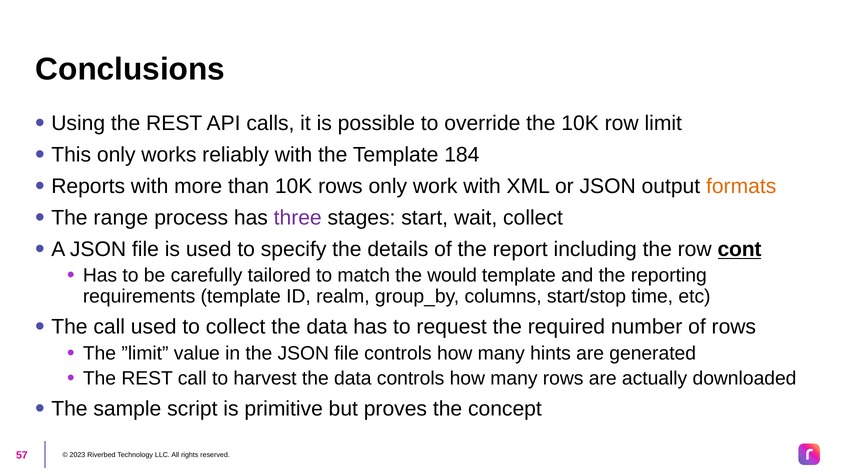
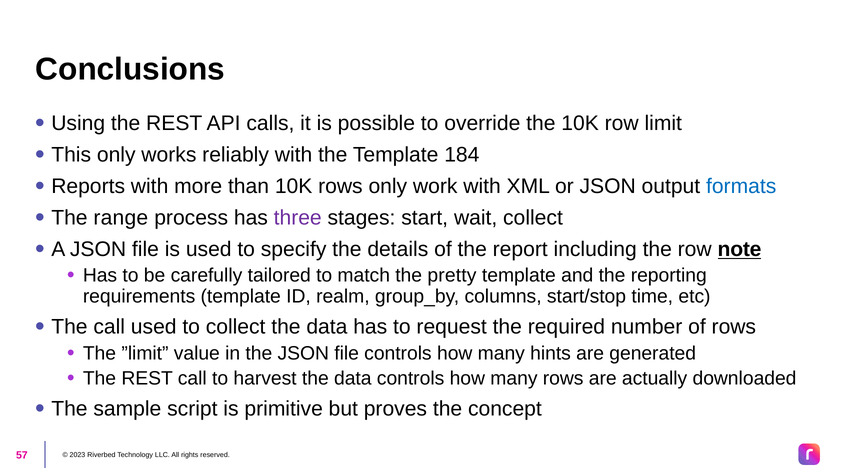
formats colour: orange -> blue (741, 186)
cont: cont -> note (740, 250)
would: would -> pretty (452, 276)
